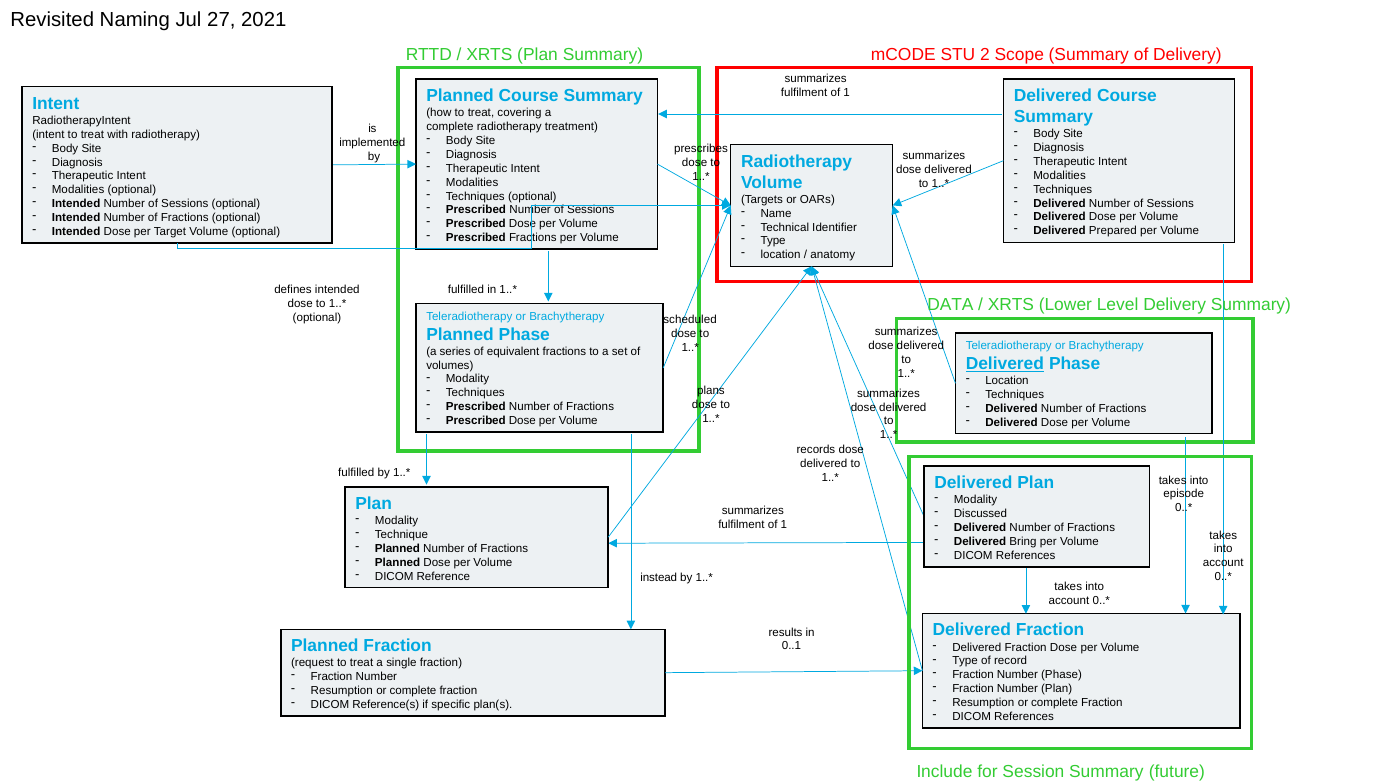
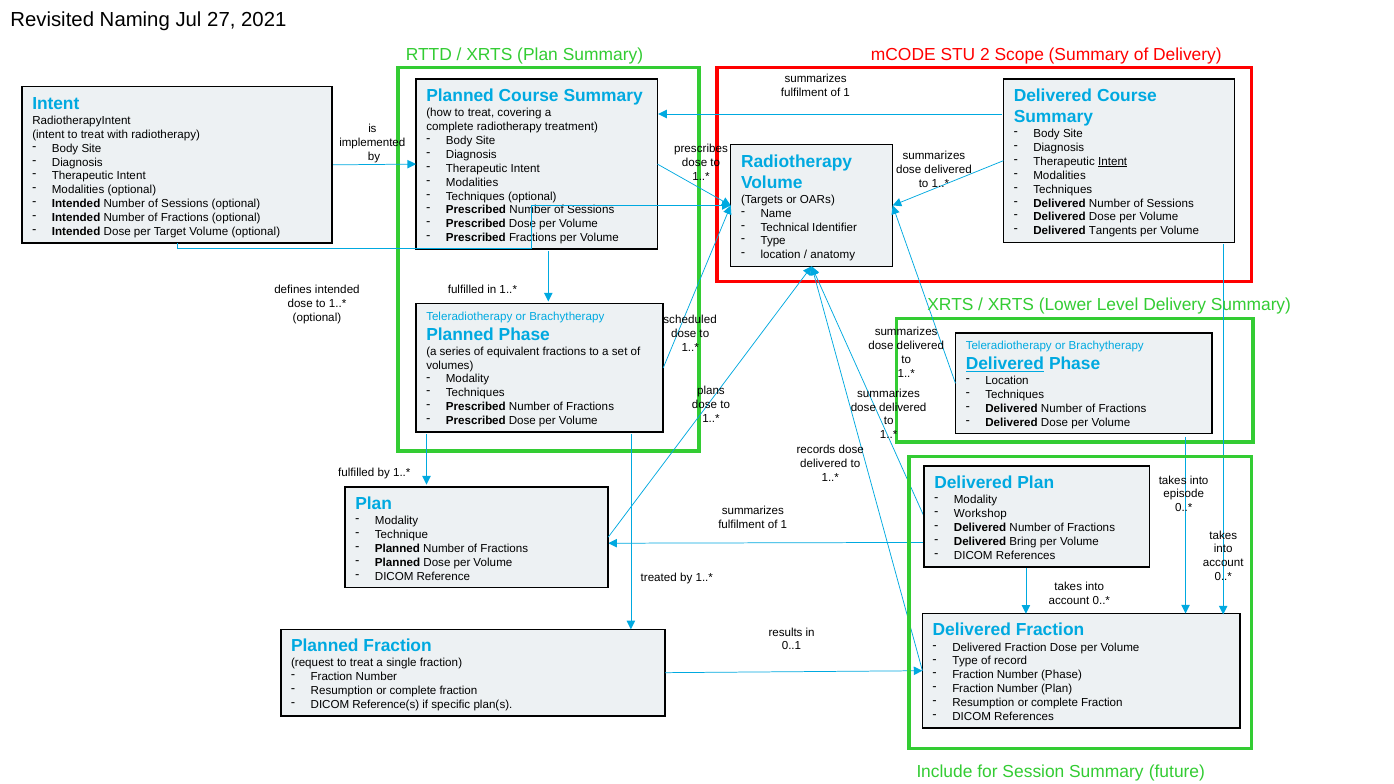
Intent underline: none -> present (1113, 162)
Prepared: Prepared -> Tangents (1113, 231)
DATA: DATA -> XRTS (950, 304)
Discussed: Discussed -> Workshop (980, 514)
instead: instead -> treated (659, 578)
